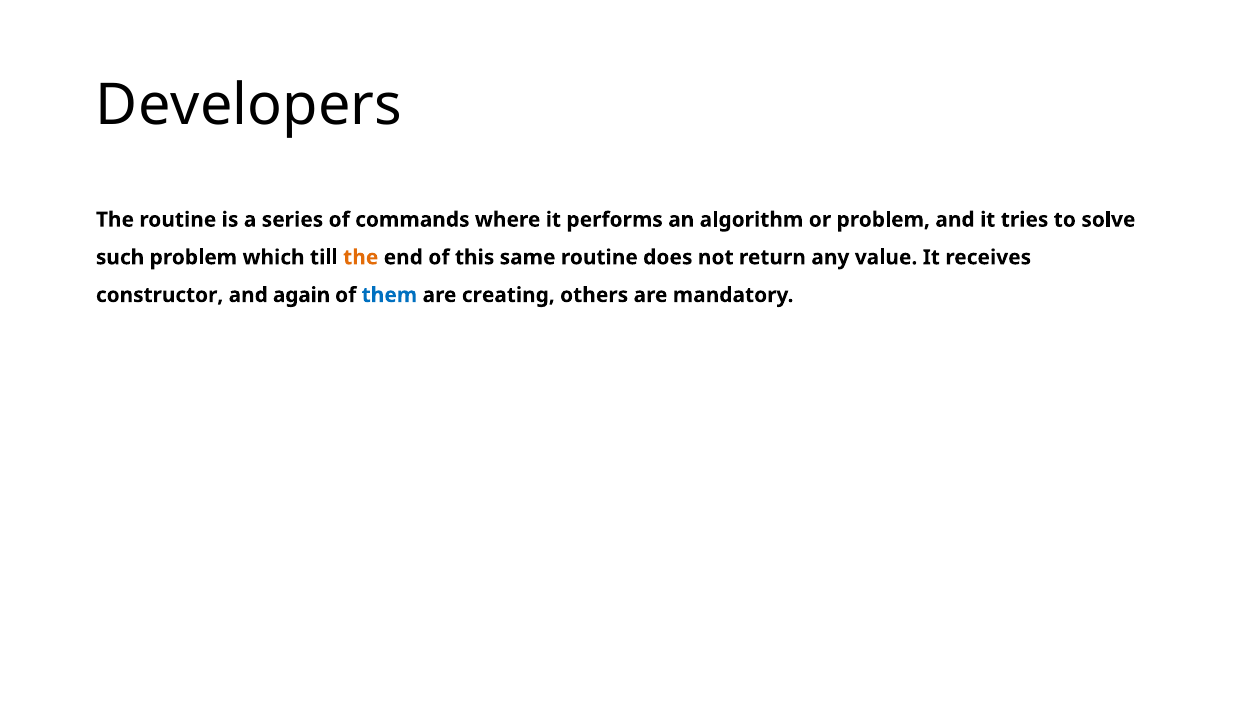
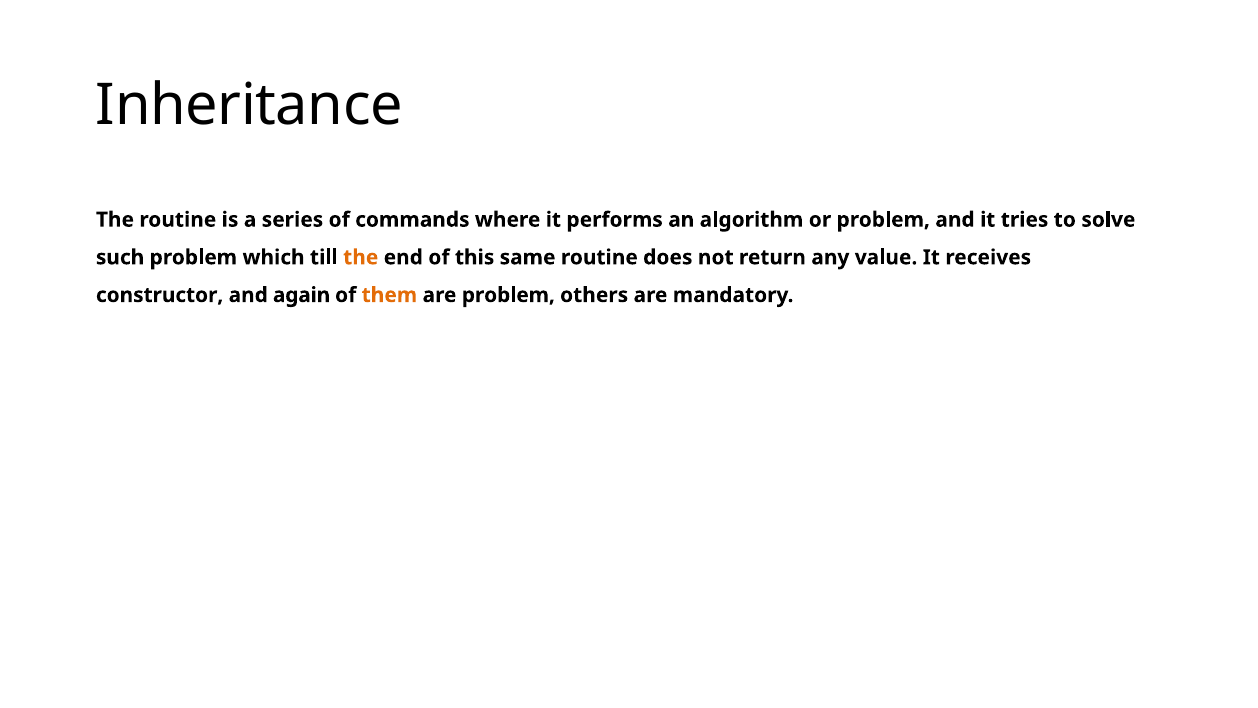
Developers: Developers -> Inheritance (249, 106)
them colour: blue -> orange (389, 295)
are creating: creating -> problem (508, 295)
